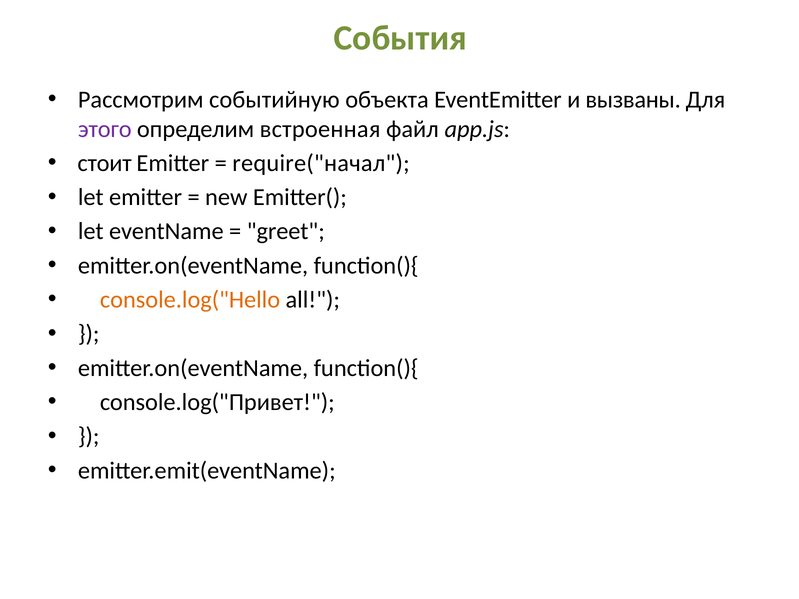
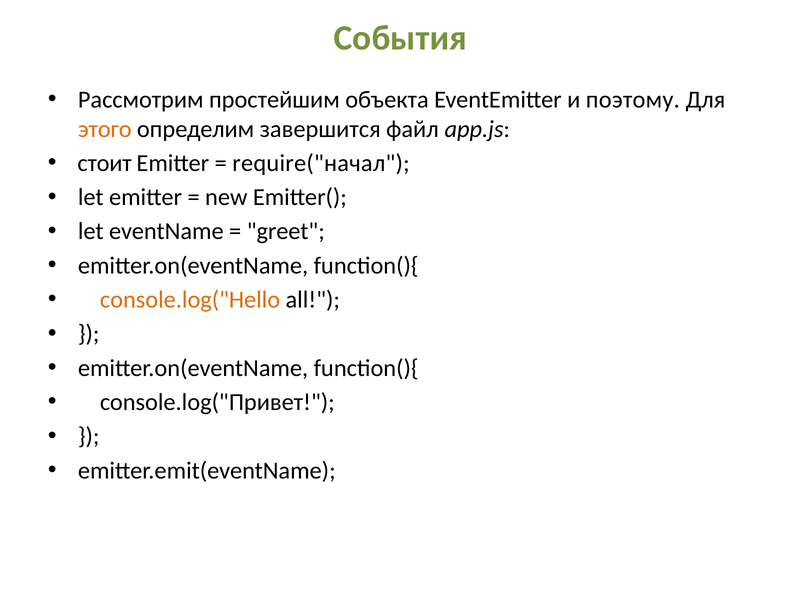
событийную: событийную -> простейшим (274, 100)
вызваны: вызваны -> поэтому (633, 100)
этого colour: purple -> orange (105, 129)
встроенная: встроенная -> завершится (320, 129)
